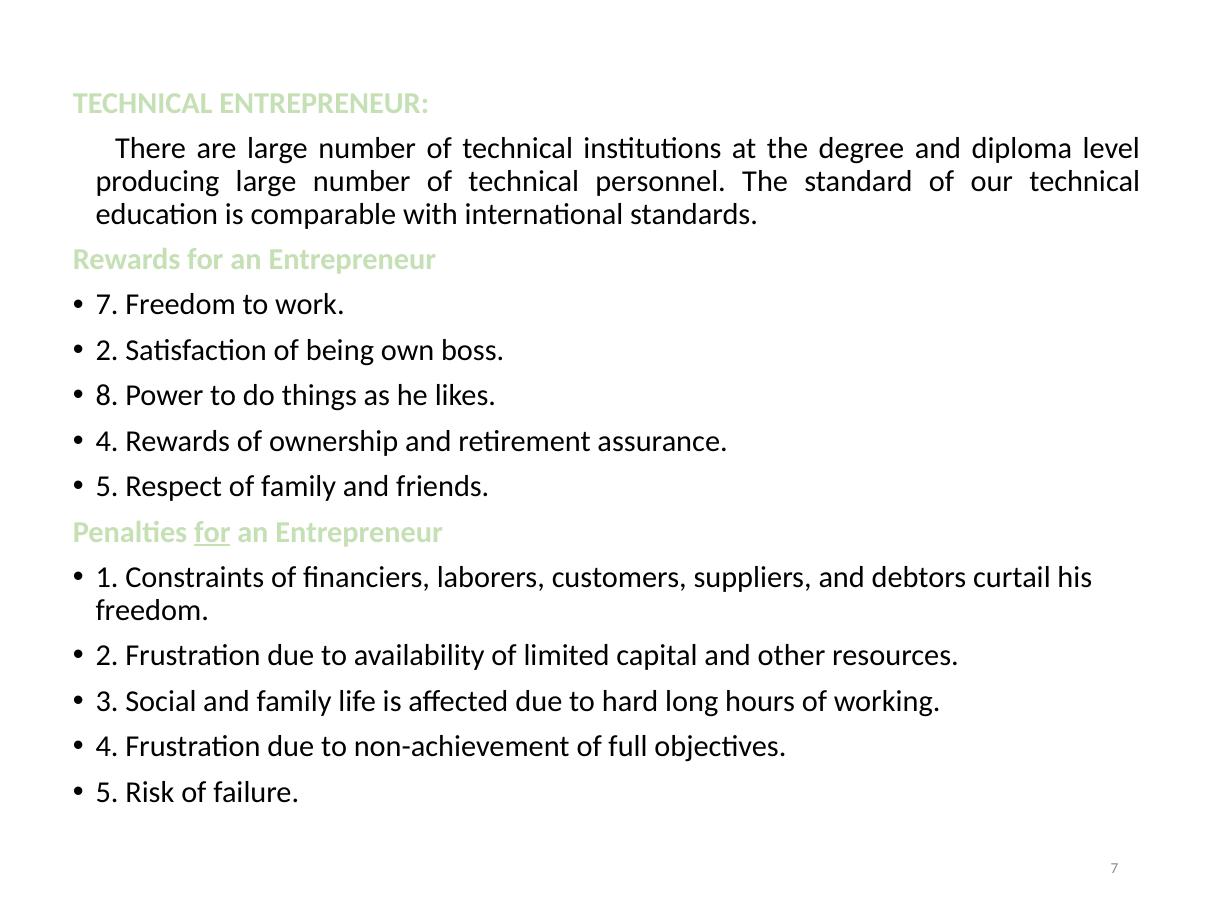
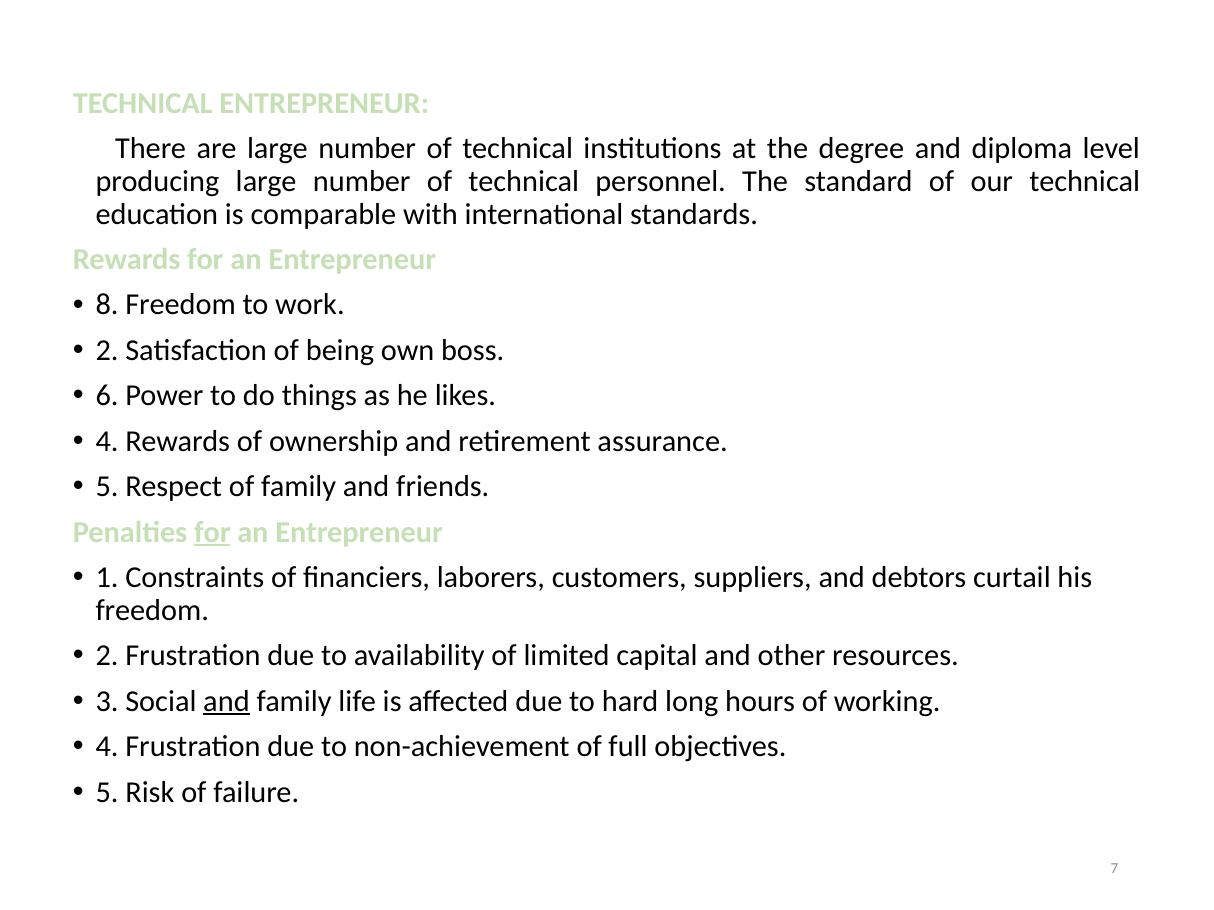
7: 7 -> 8 (107, 305)
8: 8 -> 6 (107, 396)
and underline: none -> present (226, 702)
